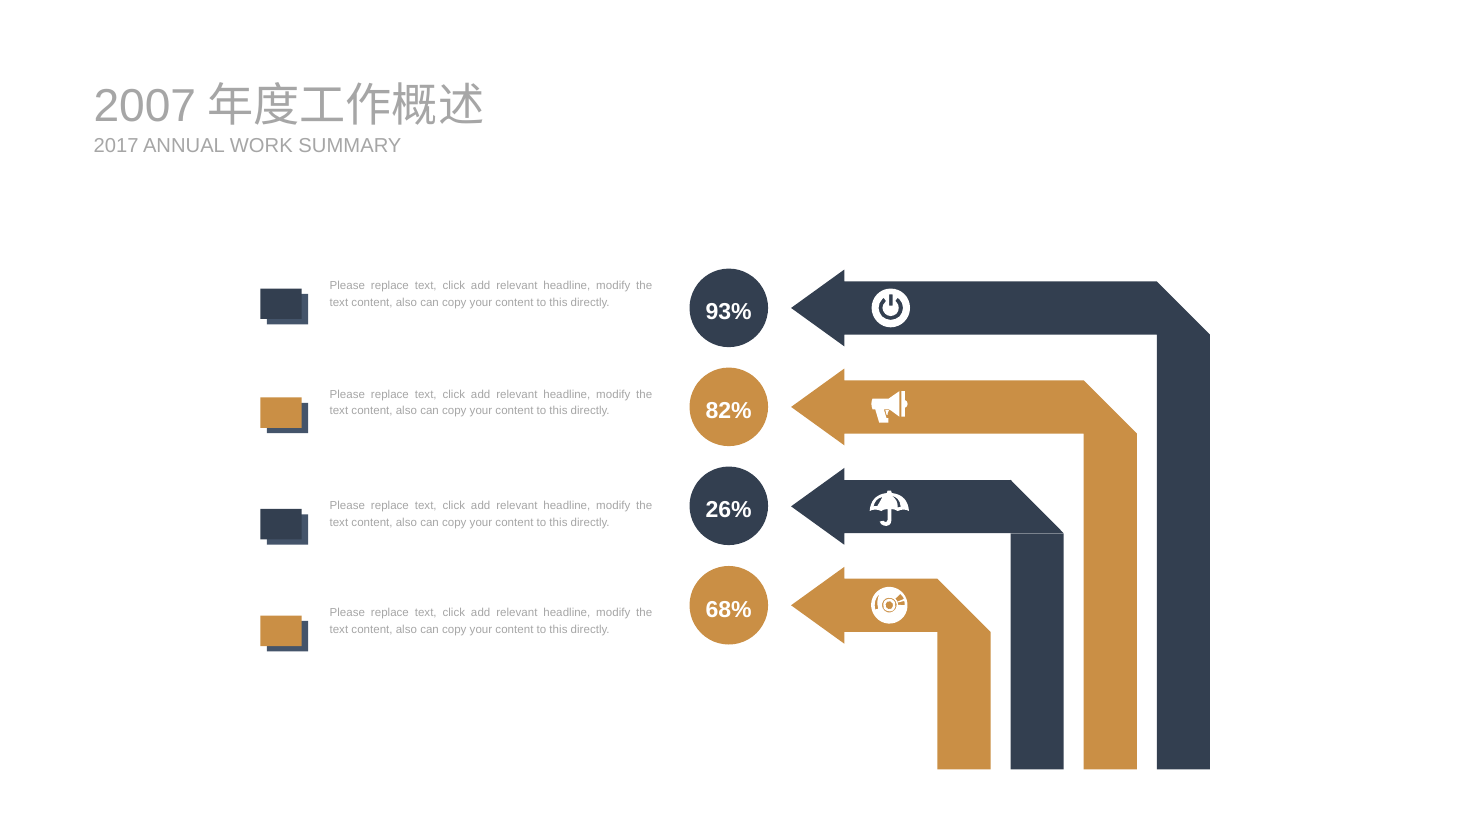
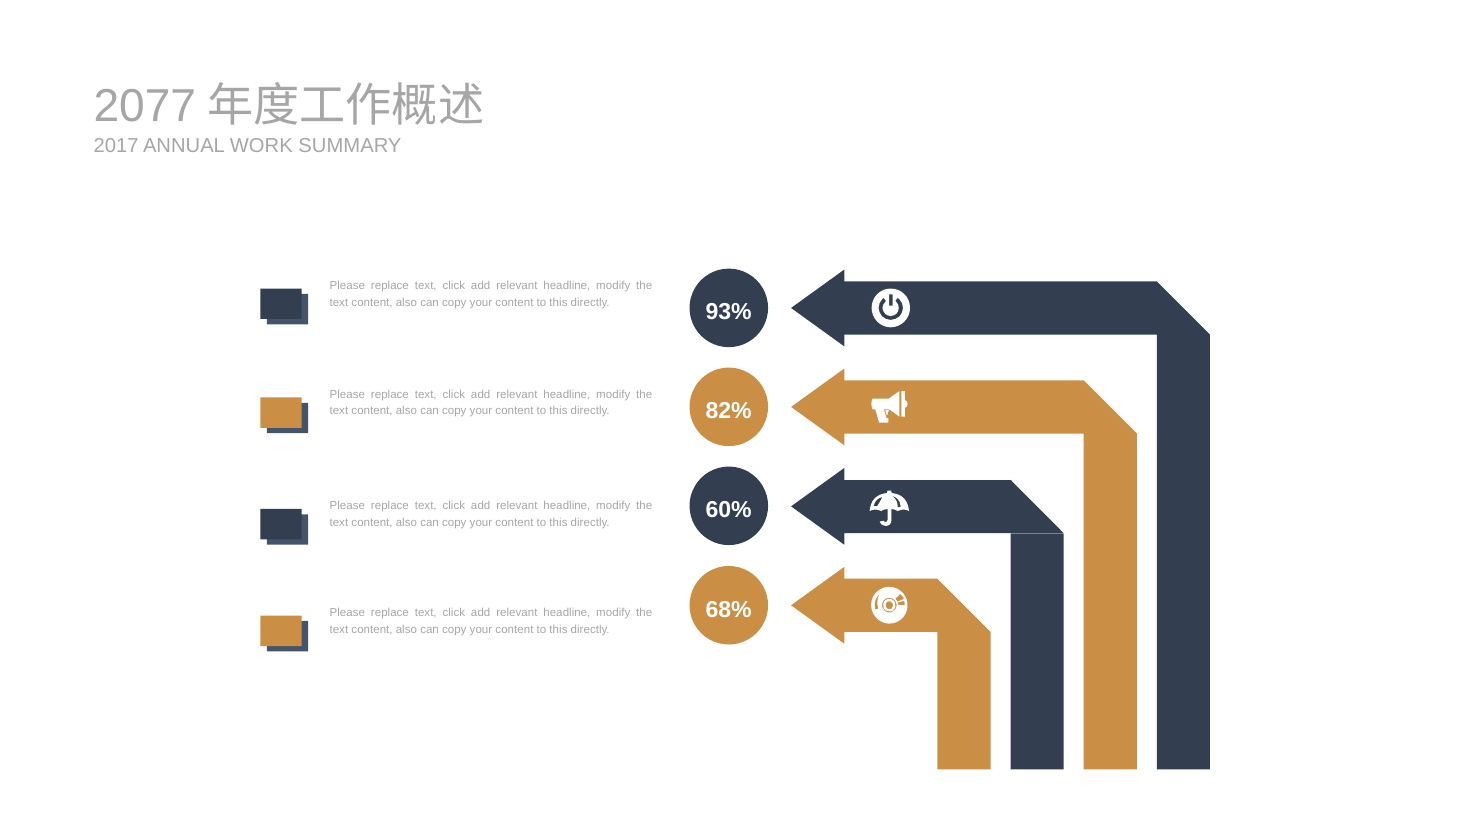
2007: 2007 -> 2077 (145, 106)
26%: 26% -> 60% (729, 510)
